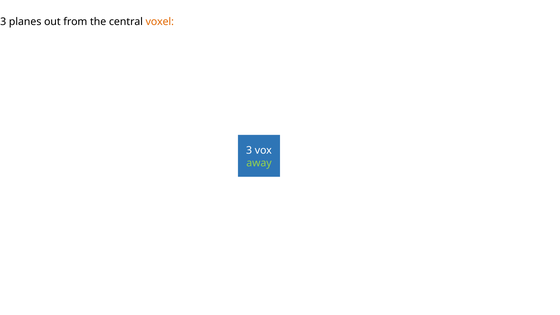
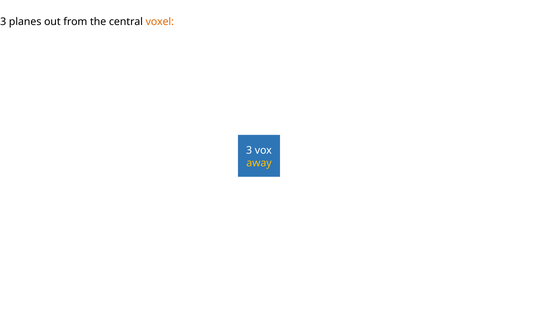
away colour: light green -> yellow (259, 163)
